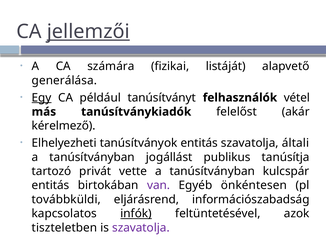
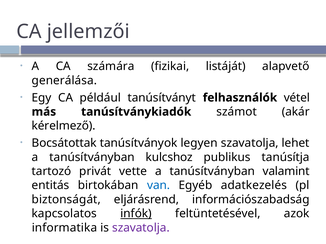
jellemzői underline: present -> none (88, 32)
Egy underline: present -> none (42, 98)
felelőst: felelőst -> számot (237, 112)
Elhelyezheti: Elhelyezheti -> Bocsátottak (64, 143)
tanúsítványok entitás: entitás -> legyen (199, 143)
általi: általi -> lehet (296, 143)
jogállást: jogállást -> kulcshoz (169, 158)
kulcspár: kulcspár -> valamint (286, 172)
van colour: purple -> blue (159, 186)
önkéntesen: önkéntesen -> adatkezelés (254, 186)
továbbküldi: továbbküldi -> biztonságát (66, 200)
tiszteletben: tiszteletben -> informatika (64, 228)
